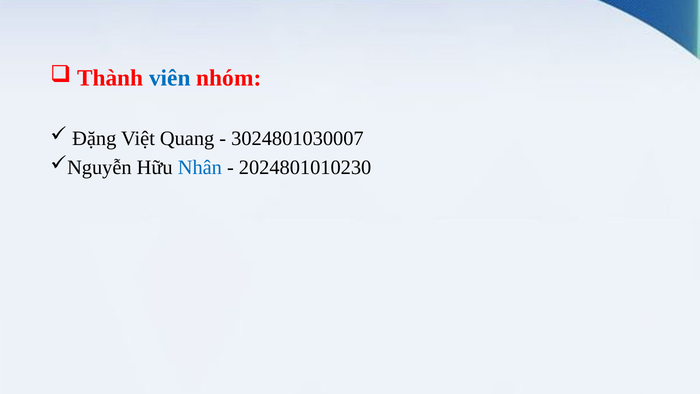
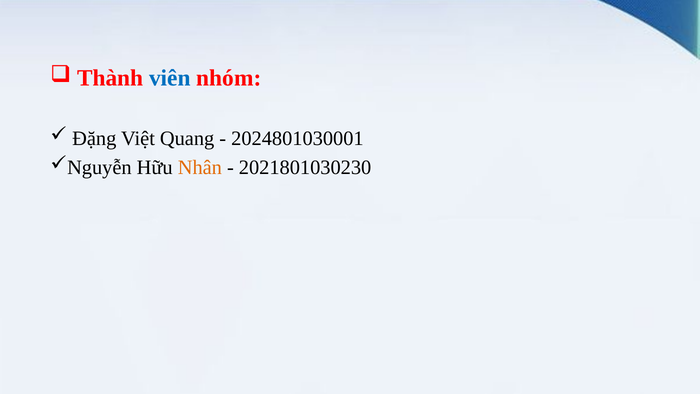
3024801030007: 3024801030007 -> 2024801030001 (297, 138)
Nhân colour: blue -> orange (200, 168)
2024801010230: 2024801010230 -> 2021801030230 (305, 168)
